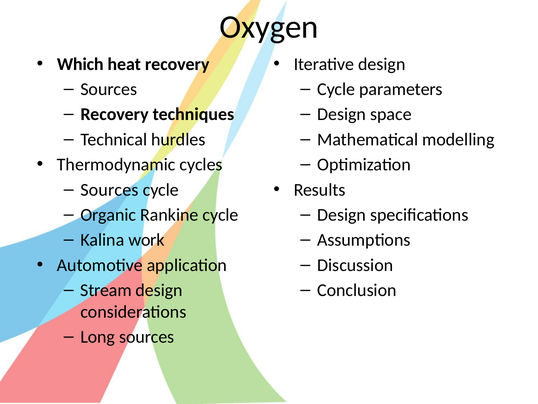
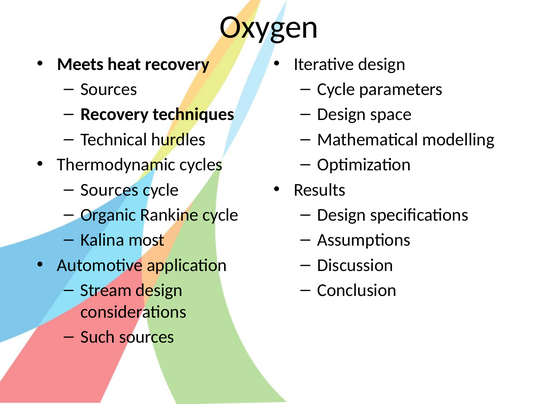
Which: Which -> Meets (80, 64)
work: work -> most (146, 240)
Long: Long -> Such (98, 337)
